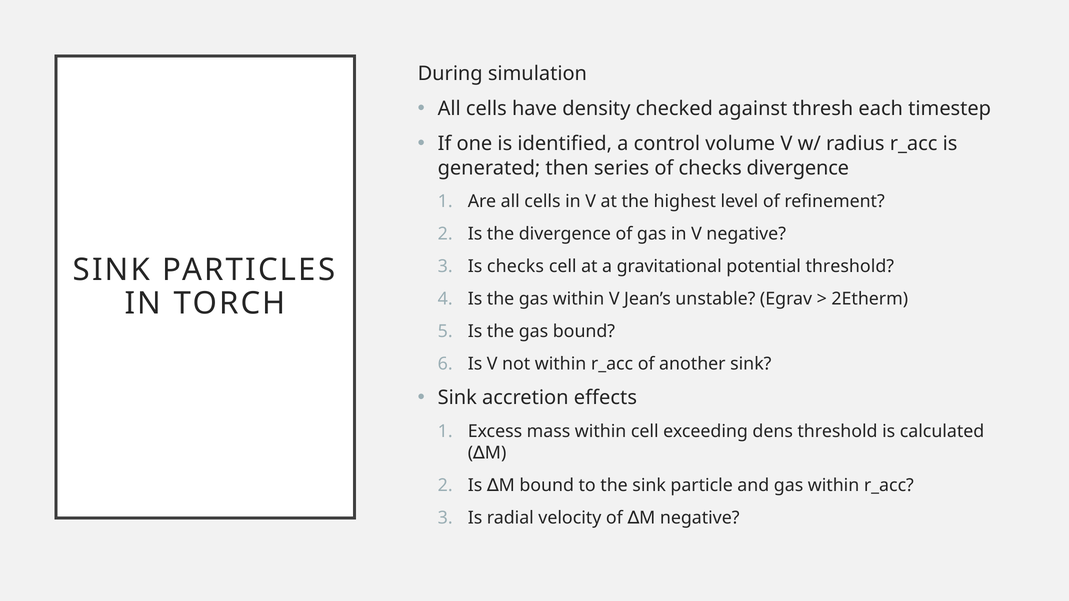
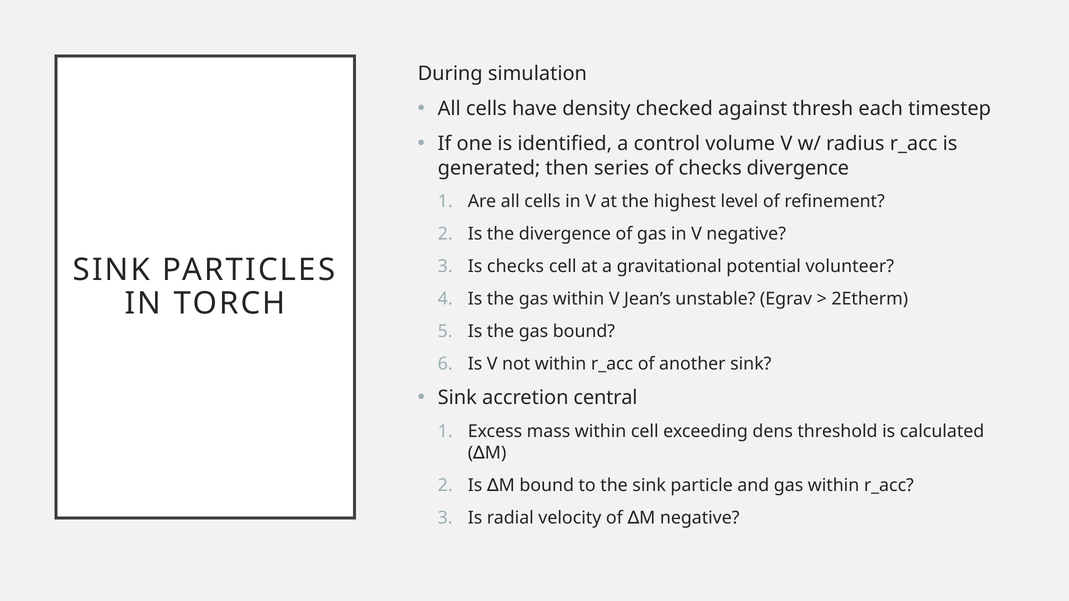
potential threshold: threshold -> volunteer (850, 267)
effects: effects -> central (606, 398)
